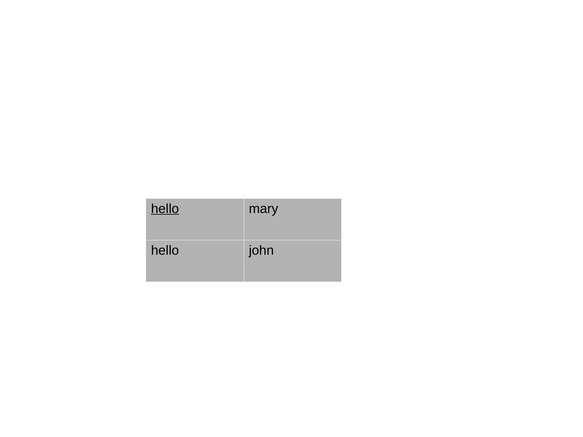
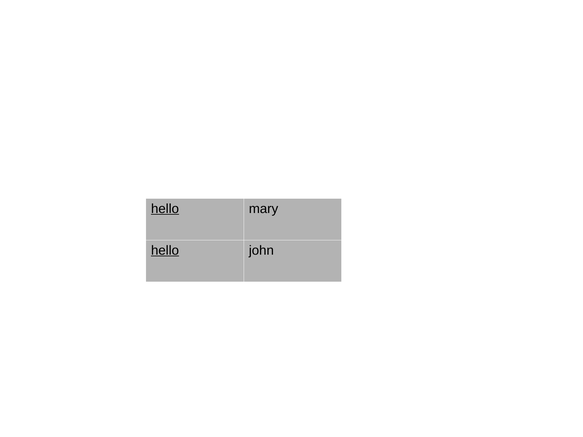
hello underline: none -> present (165, 250)
